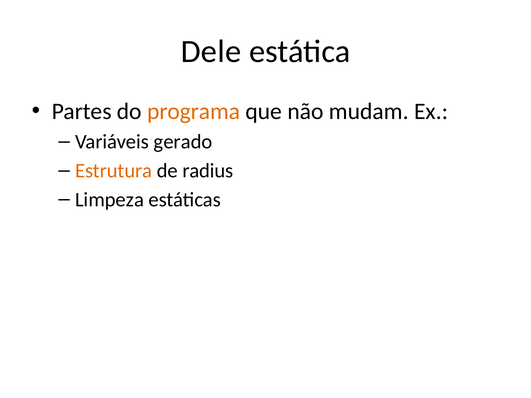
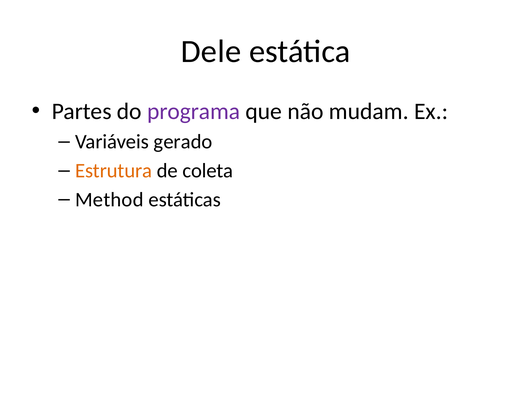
programa colour: orange -> purple (194, 111)
radius: radius -> coleta (208, 171)
Limpeza: Limpeza -> Method (109, 200)
